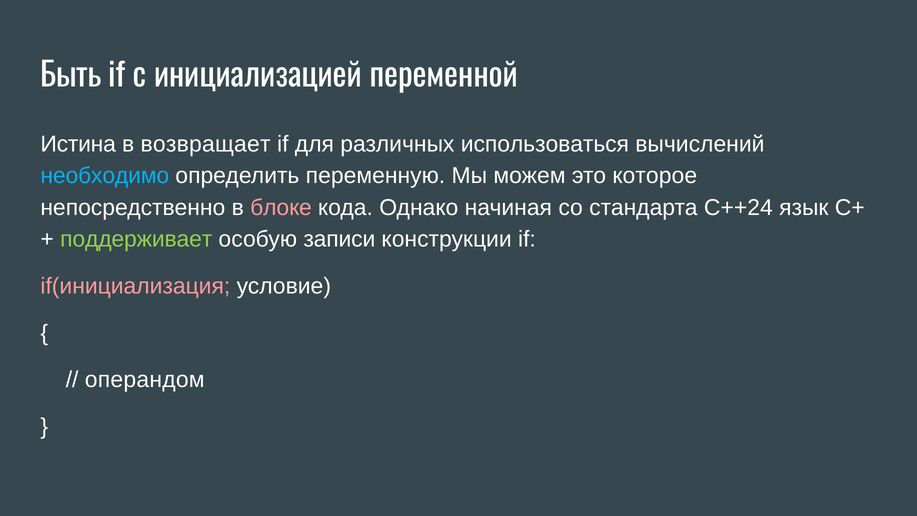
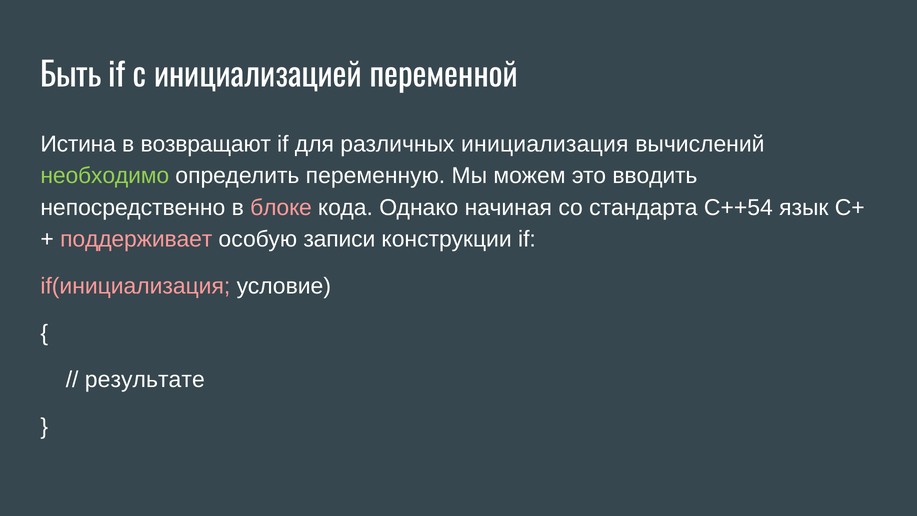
возвращает: возвращает -> возвращают (206, 144)
использоваться: использоваться -> инициализация (545, 144)
необходимо colour: light blue -> light green (105, 176)
которое: которое -> вводить (655, 176)
C++24: C++24 -> C++54 (738, 207)
поддерживает colour: light green -> pink (136, 239)
операндом: операндом -> результате (145, 380)
